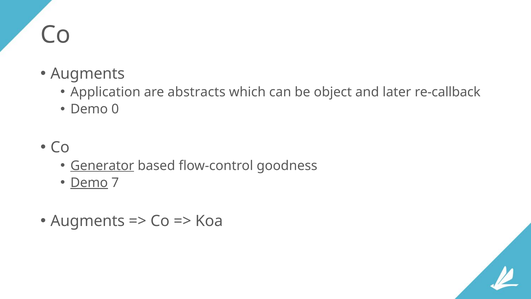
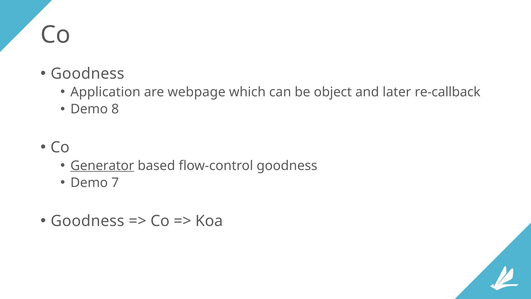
Augments: Augments -> Goodness (88, 74)
abstracts: abstracts -> webpage (197, 92)
0: 0 -> 8 (115, 109)
Demo underline: present -> none (89, 183)
Augments: Augments -> Goodness (88, 221)
